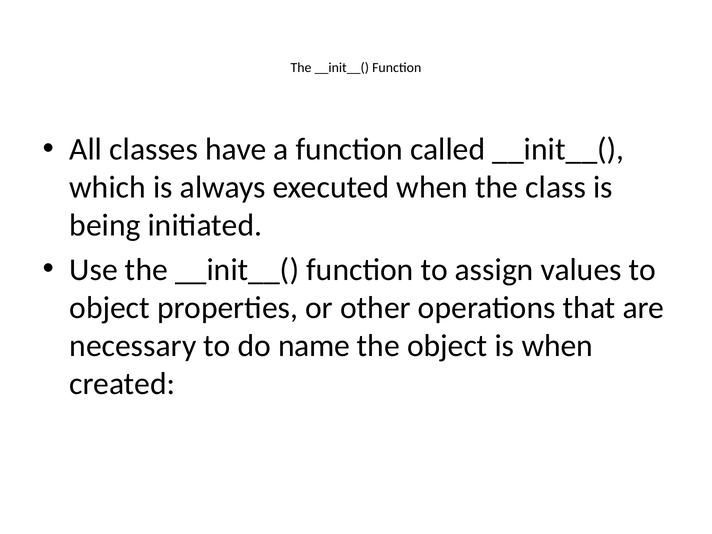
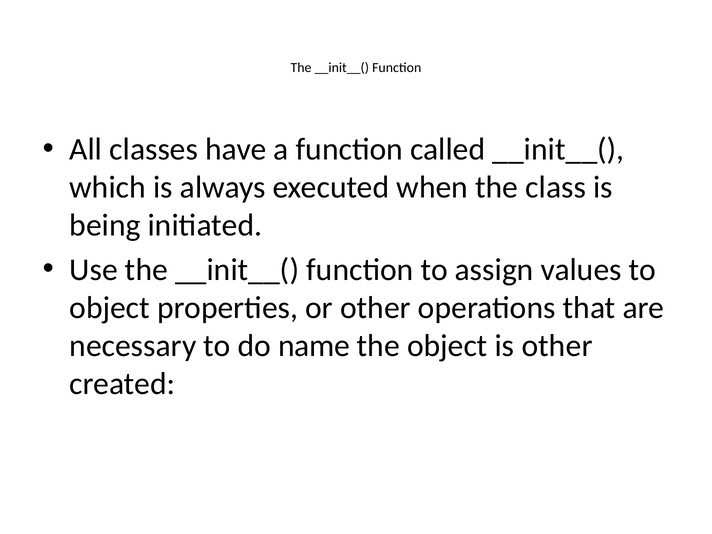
is when: when -> other (557, 346)
